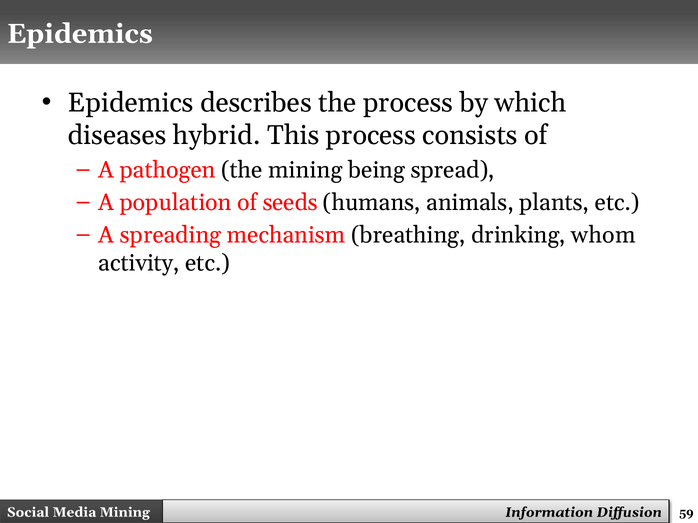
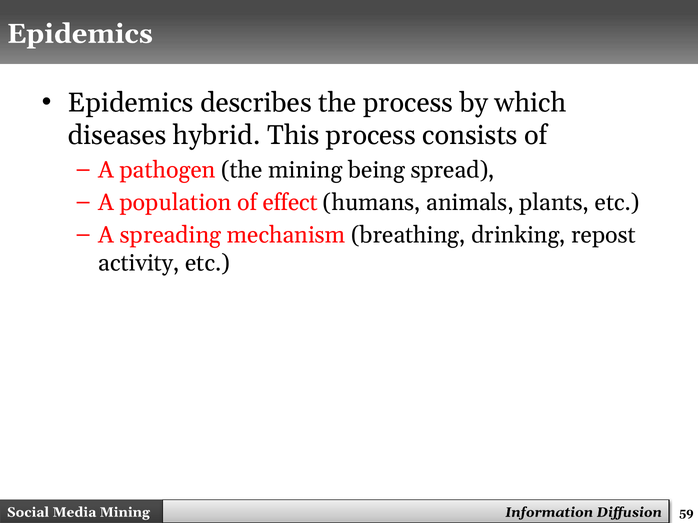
seeds: seeds -> effect (290, 203)
whom: whom -> repost (604, 235)
